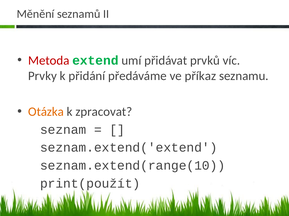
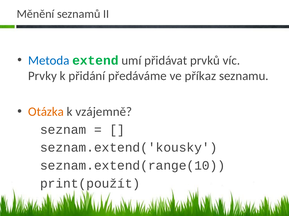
Metoda colour: red -> blue (49, 61)
zpracovat: zpracovat -> vzájemně (104, 112)
seznam.extend('extend: seznam.extend('extend -> seznam.extend('kousky (129, 148)
